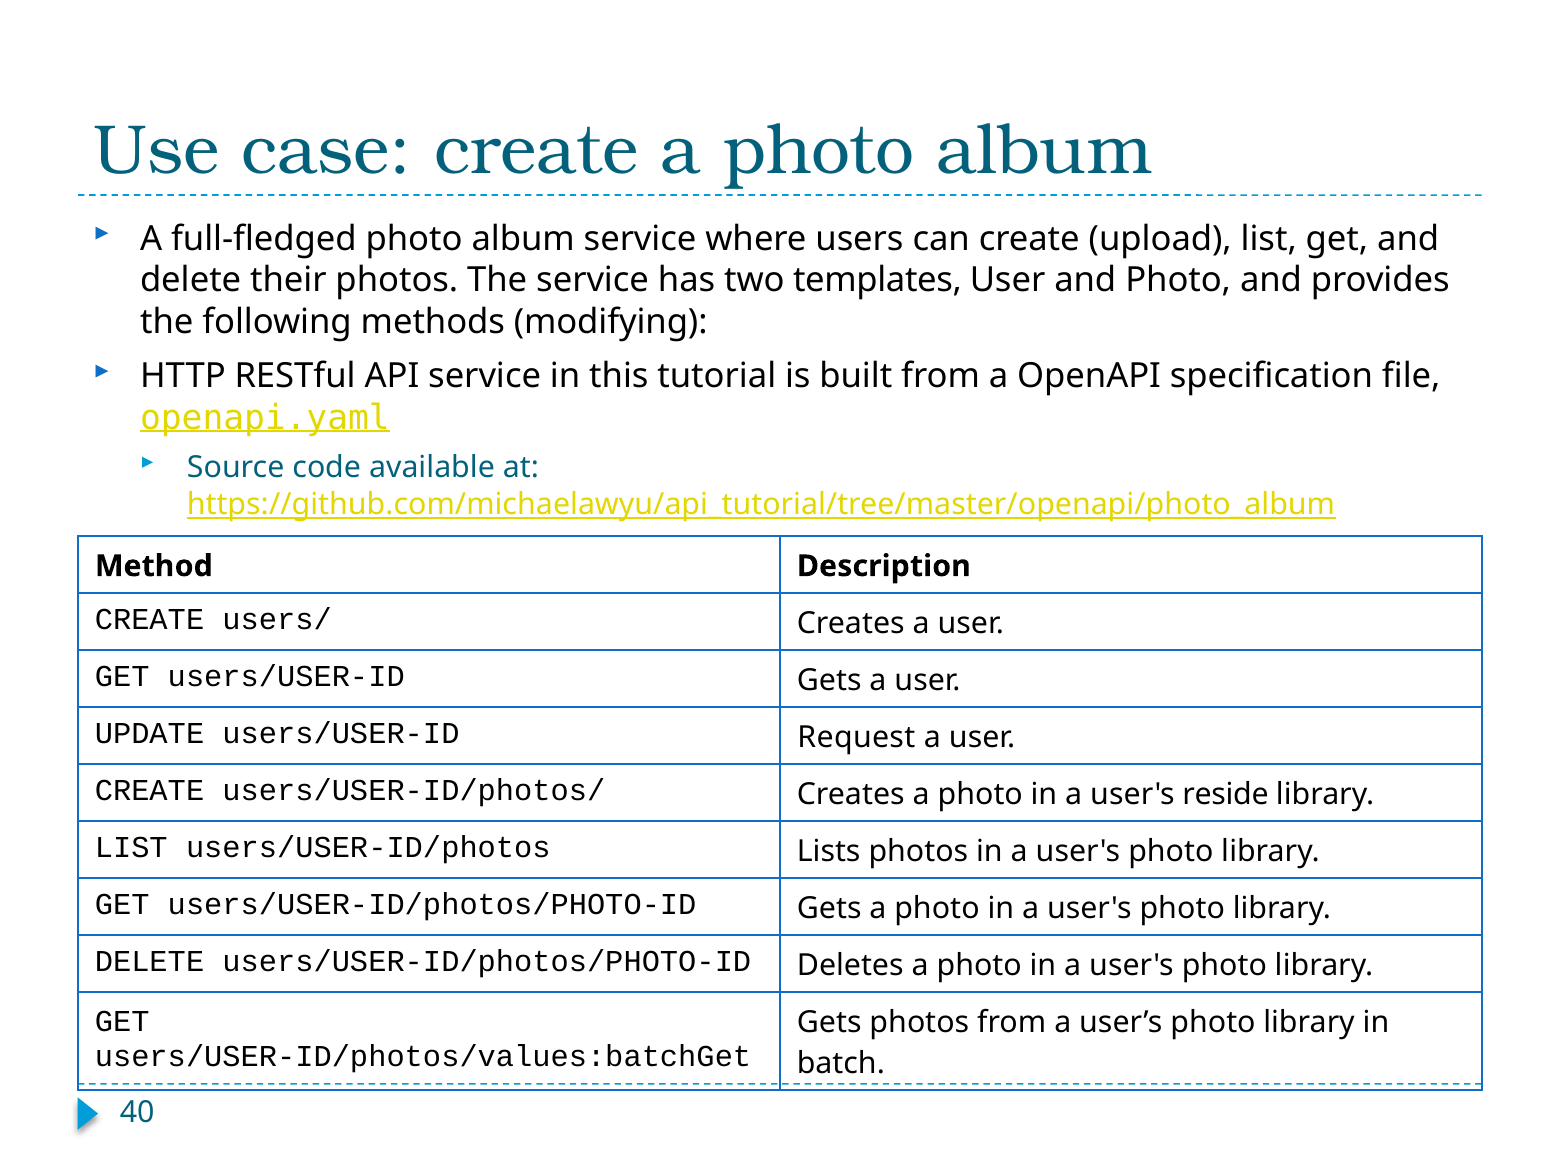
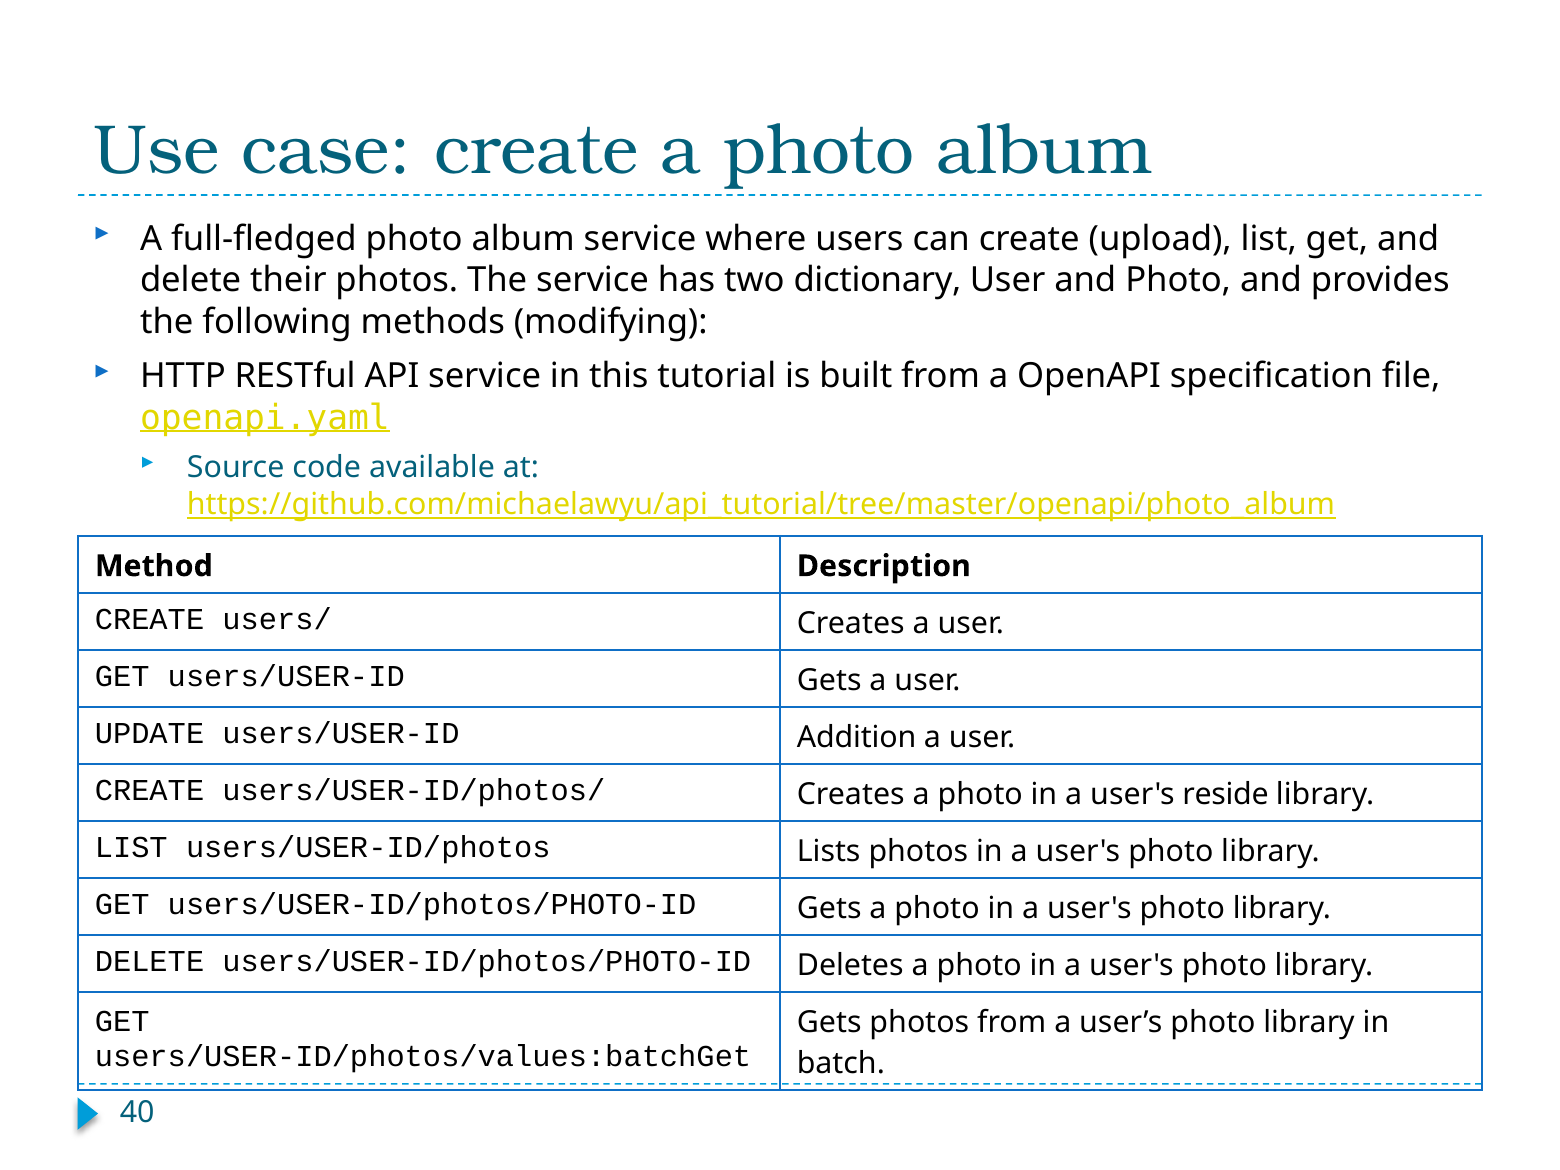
templates: templates -> dictionary (877, 280)
Request: Request -> Addition (857, 737)
